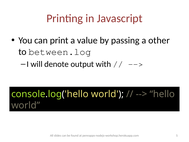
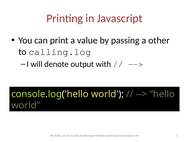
between.log: between.log -> calling.log (60, 52)
